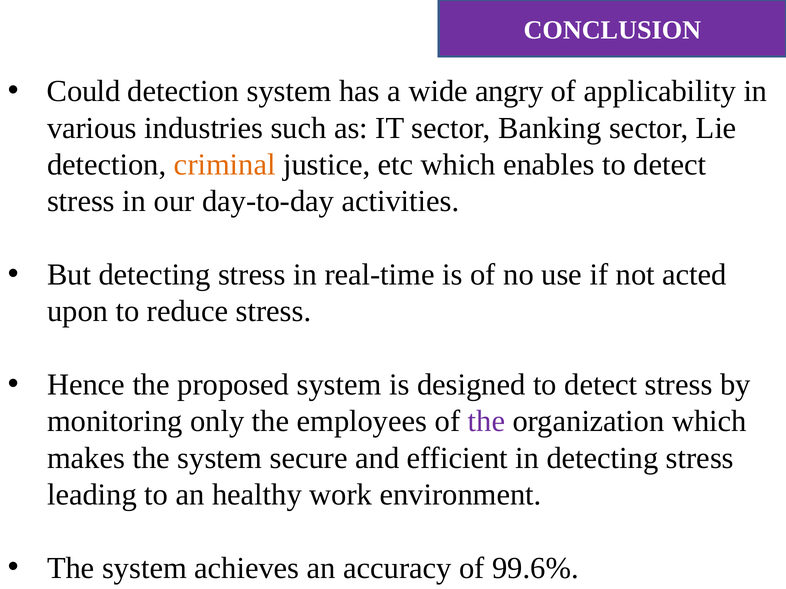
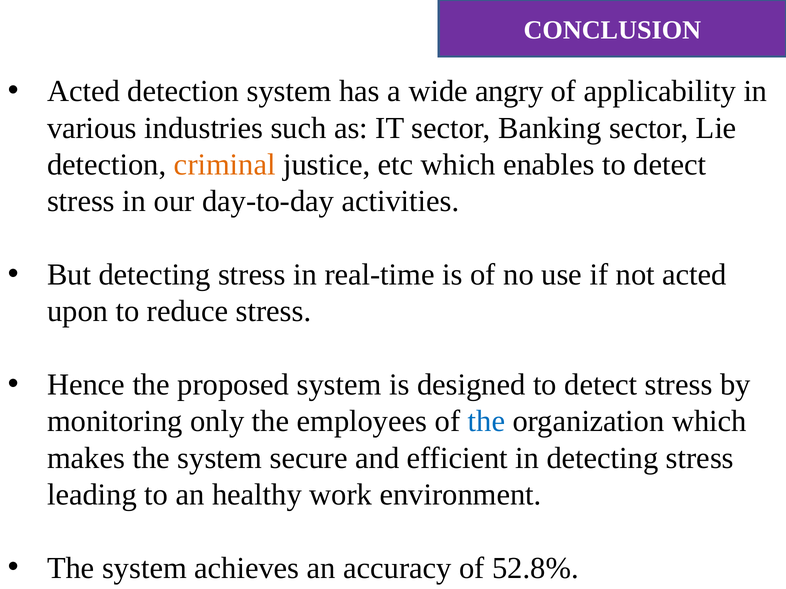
Could: Could -> Acted (84, 91)
the colour: purple -> blue (486, 422)
99.6%: 99.6% -> 52.8% (535, 568)
